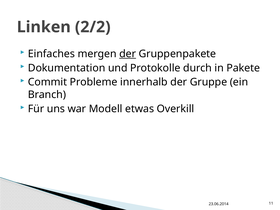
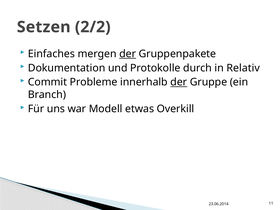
Linken: Linken -> Setzen (44, 27)
Pakete: Pakete -> Relativ (243, 68)
der underline: none -> present (179, 82)
